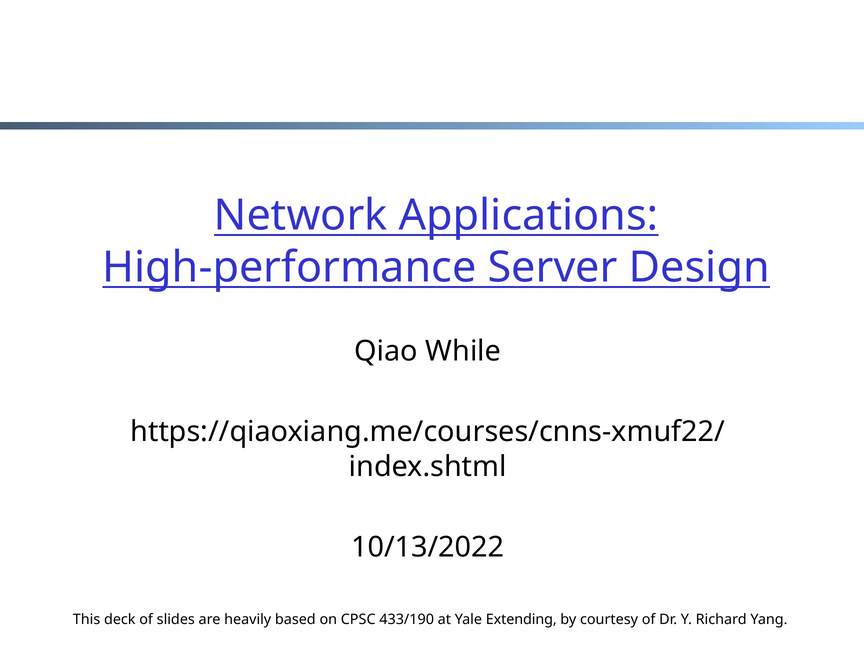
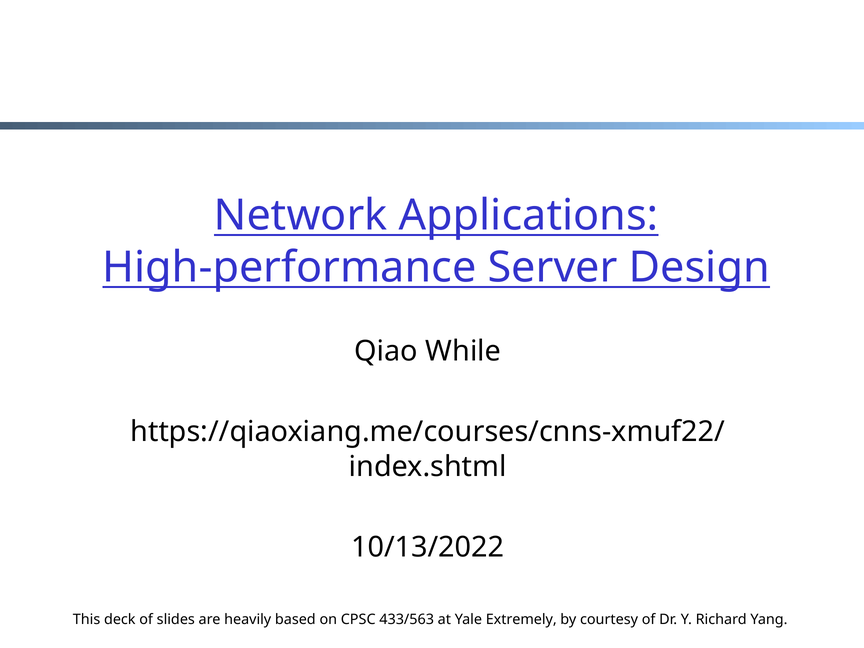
433/190: 433/190 -> 433/563 (407, 619)
Extending: Extending -> Extremely (521, 619)
